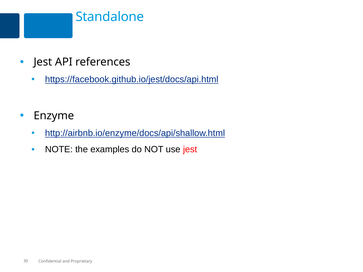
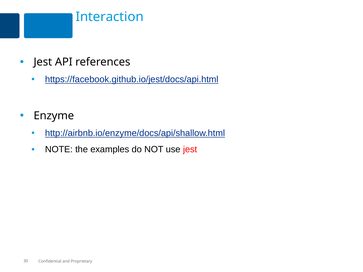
Standalone: Standalone -> Interaction (110, 17)
